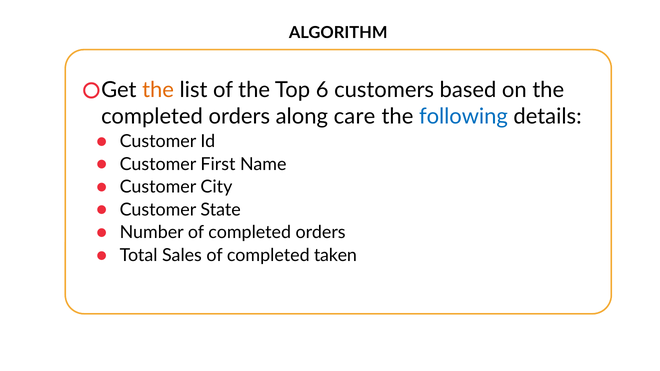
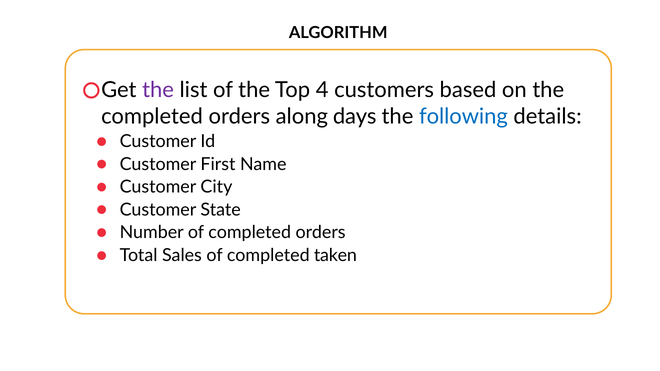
the colour: orange -> purple (158, 90)
6: 6 -> 4 (322, 90)
care: care -> days (355, 116)
